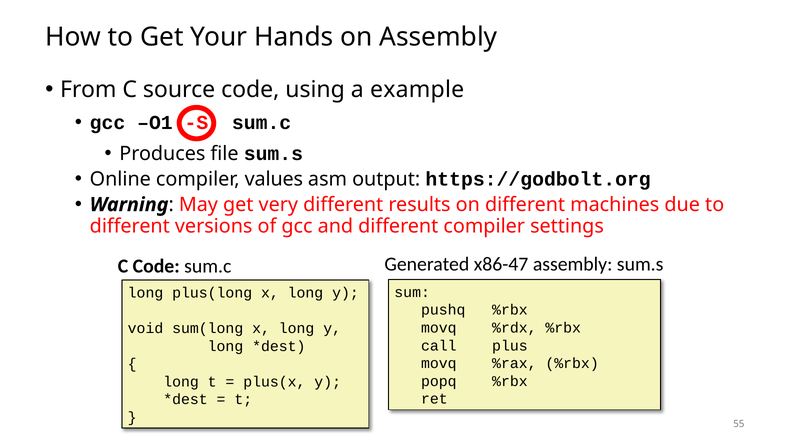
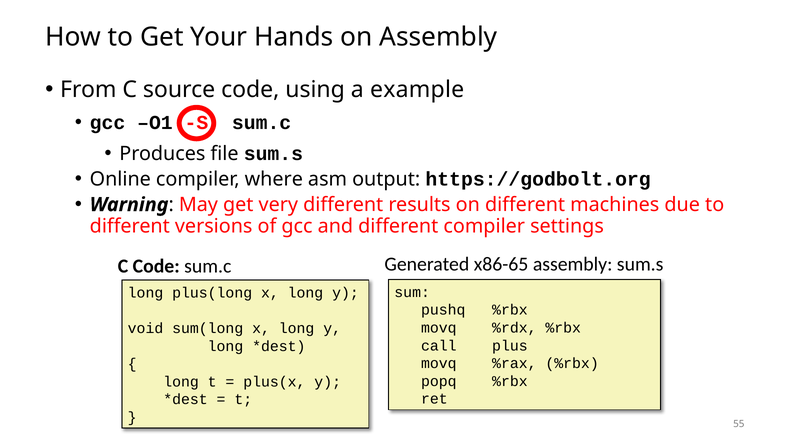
values: values -> where (274, 179)
x86-47: x86-47 -> x86-65 (501, 264)
